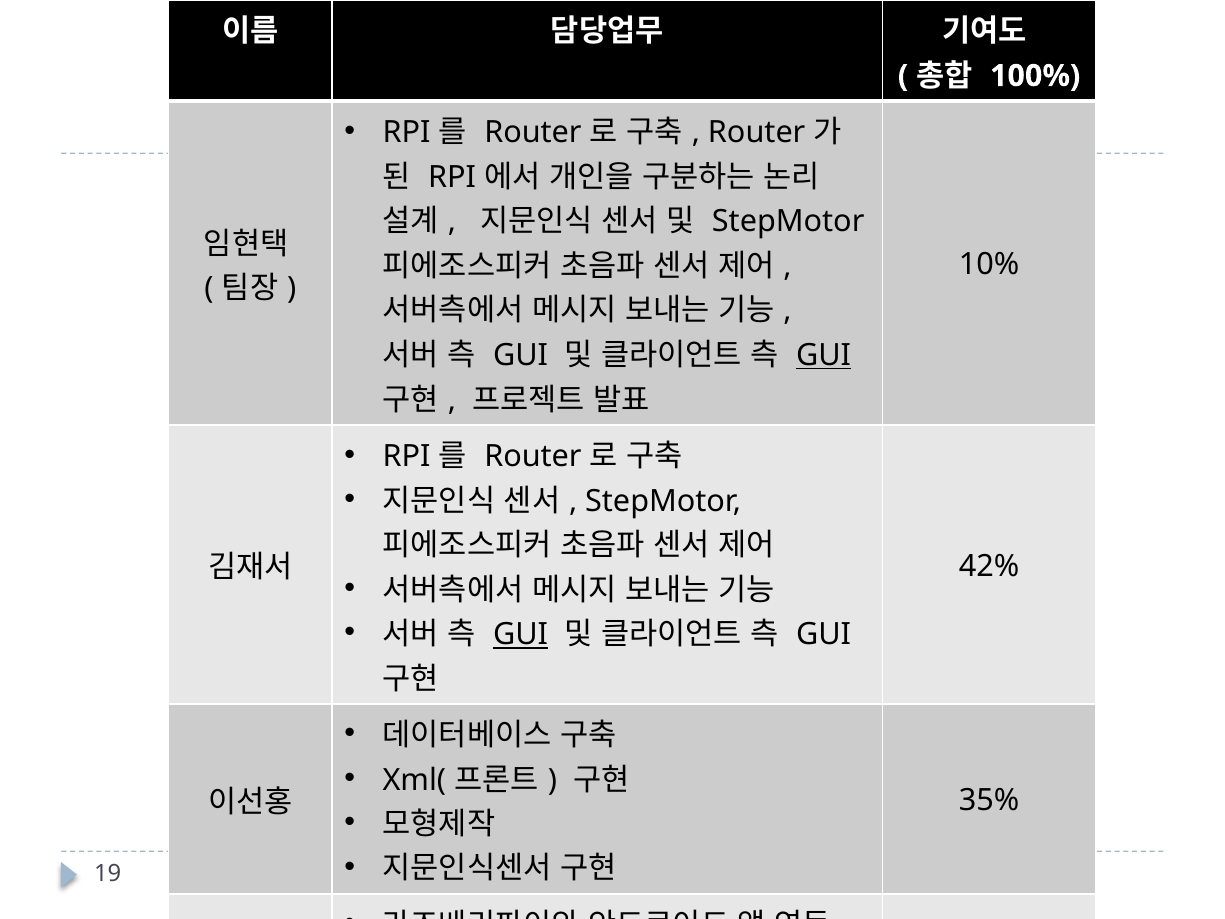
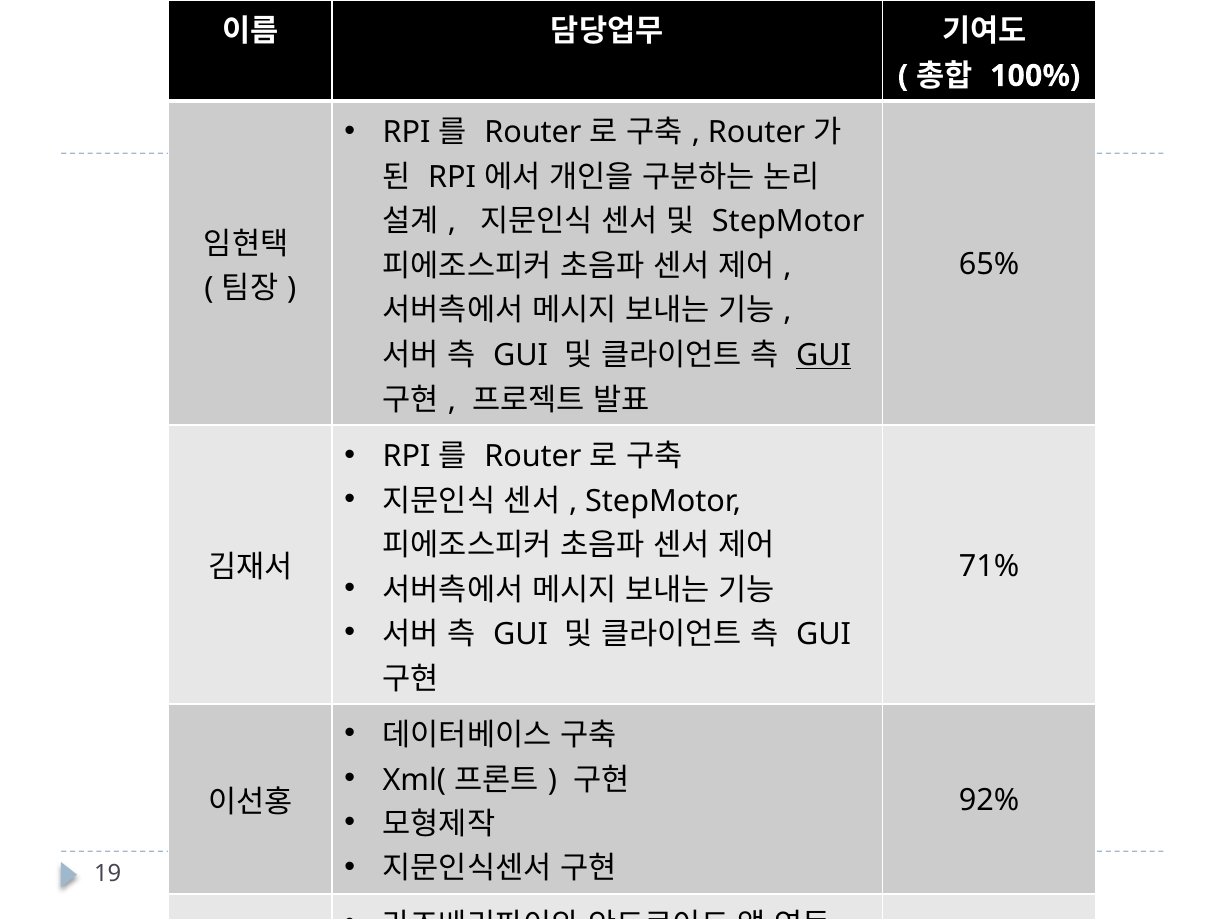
10%: 10% -> 65% (989, 265)
42%: 42% -> 71% (989, 566)
GUI underline: present -> none (521, 634)
35%: 35% -> 92% (989, 800)
